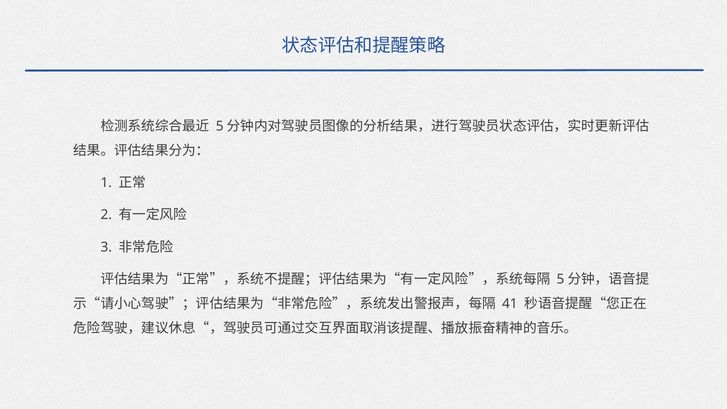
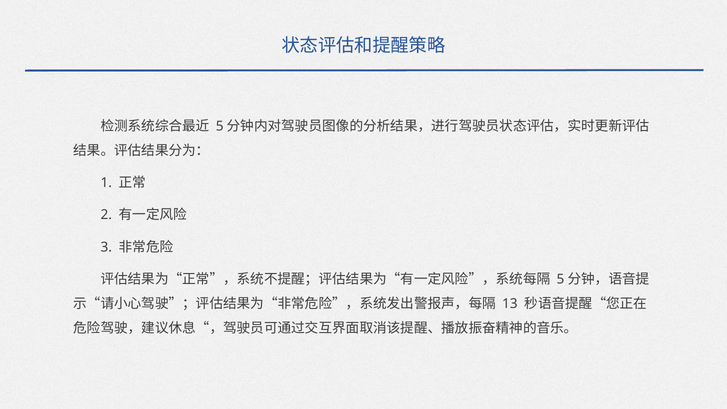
41: 41 -> 13 (510, 304)
